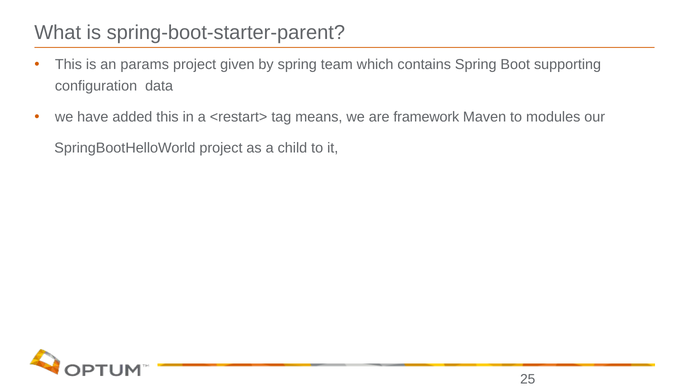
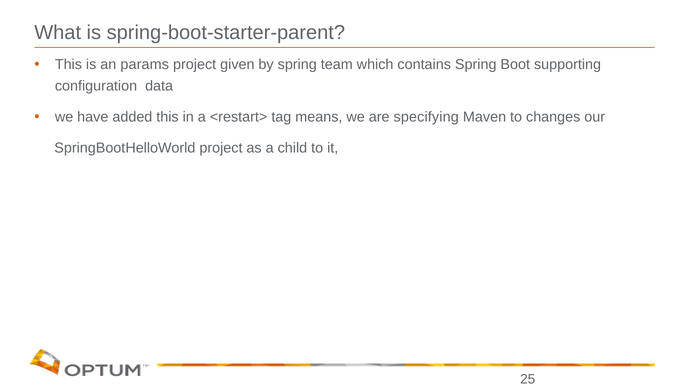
framework: framework -> specifying (426, 117)
modules: modules -> changes (553, 117)
